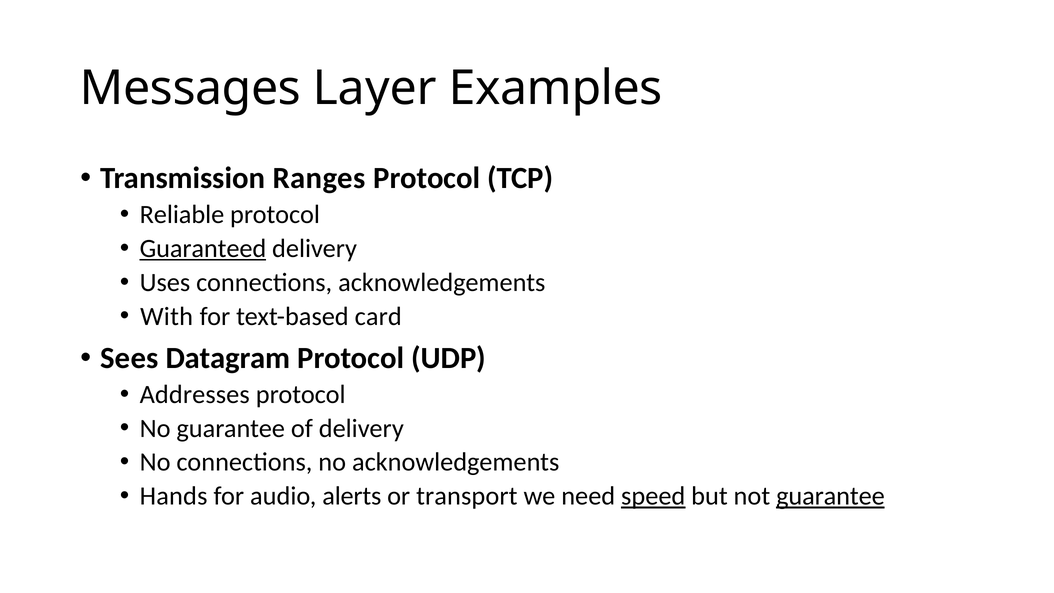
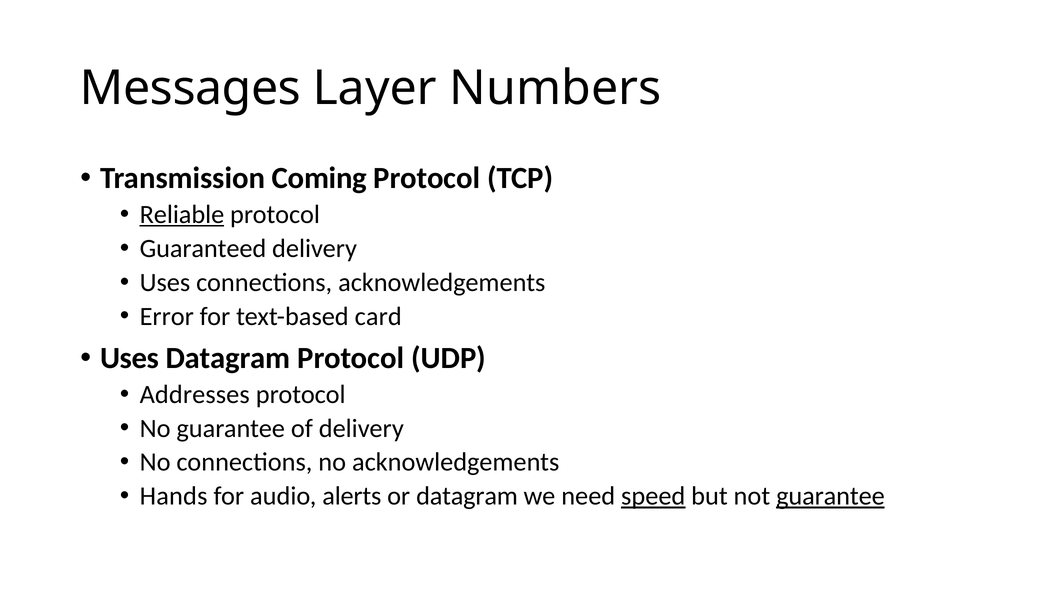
Examples: Examples -> Numbers (555, 89)
Ranges: Ranges -> Coming (319, 178)
Reliable underline: none -> present (182, 214)
Guaranteed underline: present -> none (203, 248)
With: With -> Error (167, 316)
Sees: Sees -> Uses (130, 358)
or transport: transport -> datagram (467, 496)
